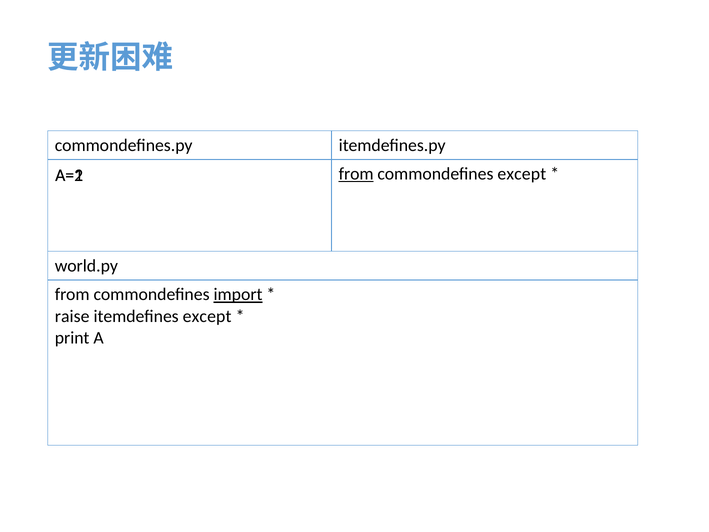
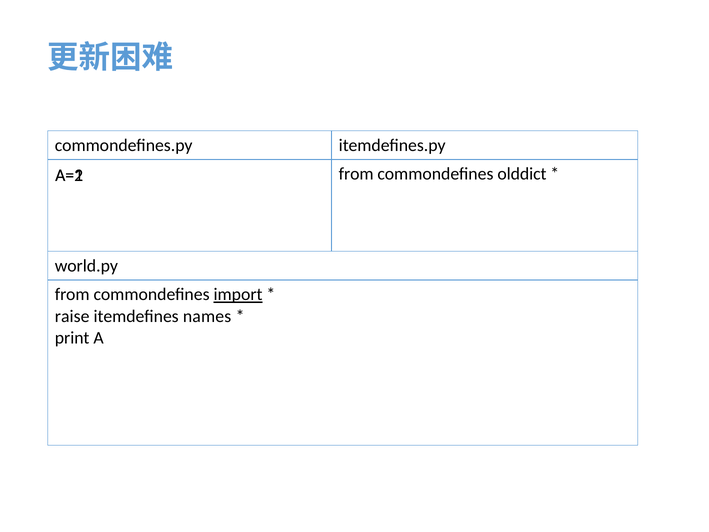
from underline: present -> none (356, 174)
commondefines except: except -> olddict (522, 174)
itemdefines except: except -> names (207, 316)
